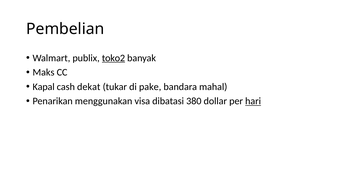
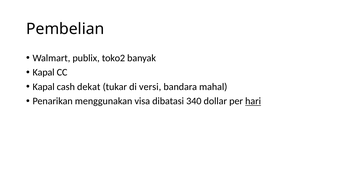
toko2 underline: present -> none (113, 58)
Maks: Maks -> Kapal (44, 72)
pake: pake -> versi (150, 87)
380: 380 -> 340 (194, 101)
